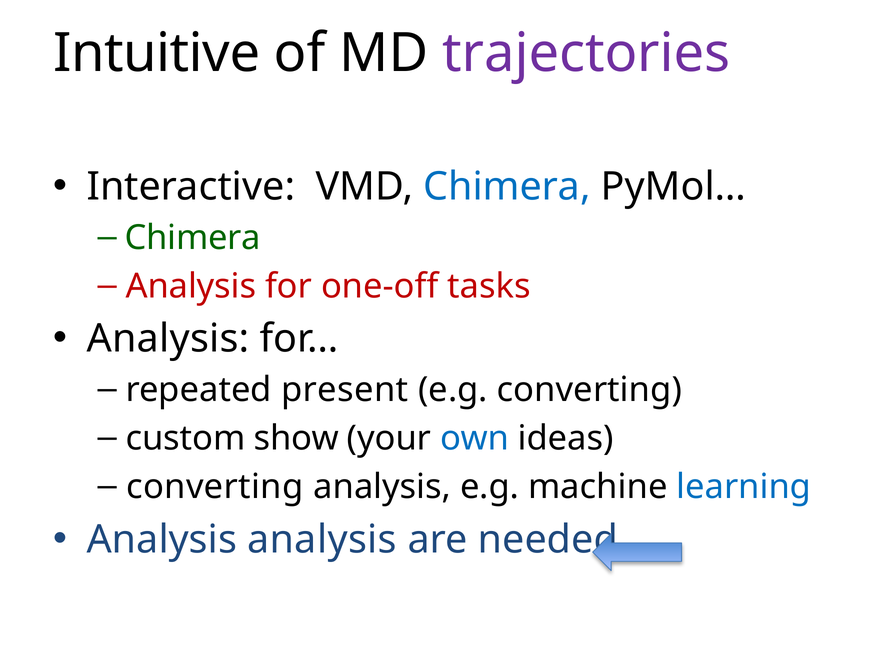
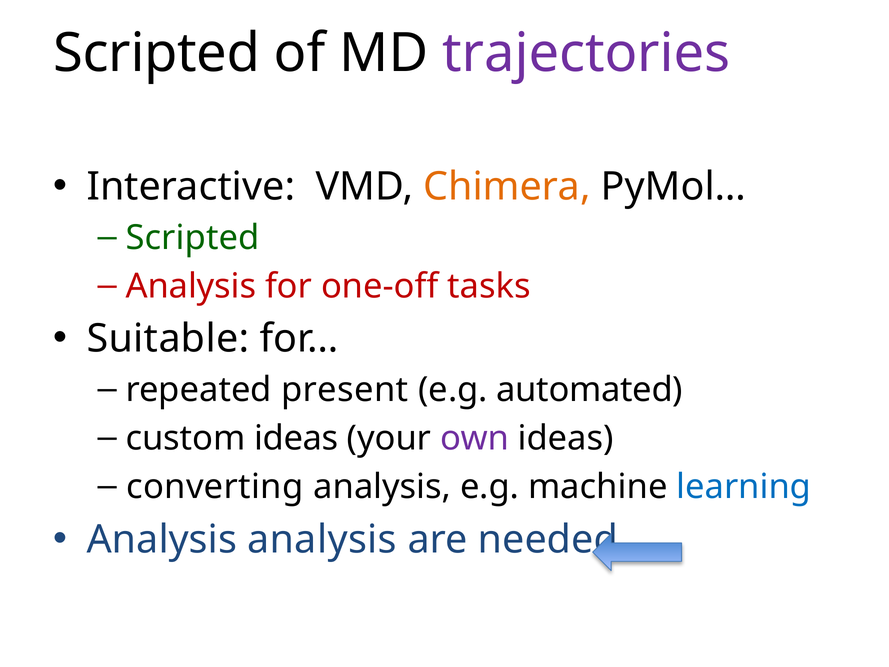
Intuitive: Intuitive -> Scripted (157, 53)
Chimera colour: blue -> orange (507, 186)
Chimera: Chimera -> Scripted (193, 238)
Analysis: Analysis -> Suitable (168, 339)
e.g converting: converting -> automated (590, 390)
custom show: show -> ideas (296, 438)
own colour: blue -> purple (475, 438)
